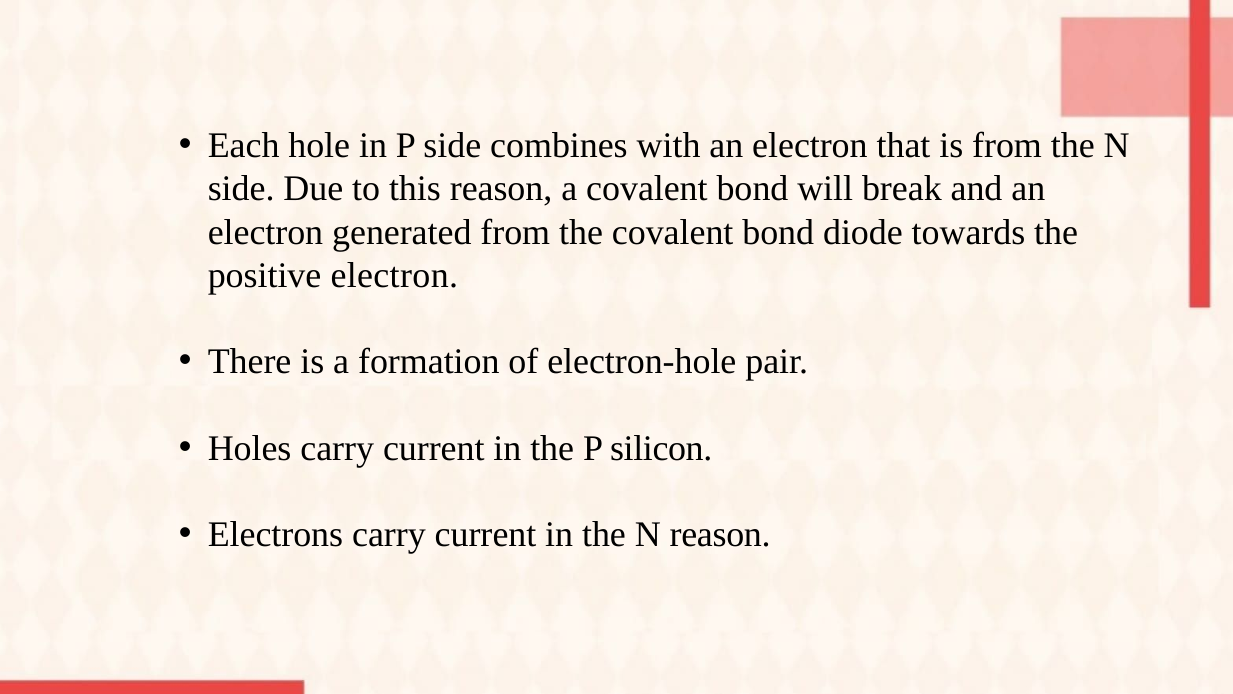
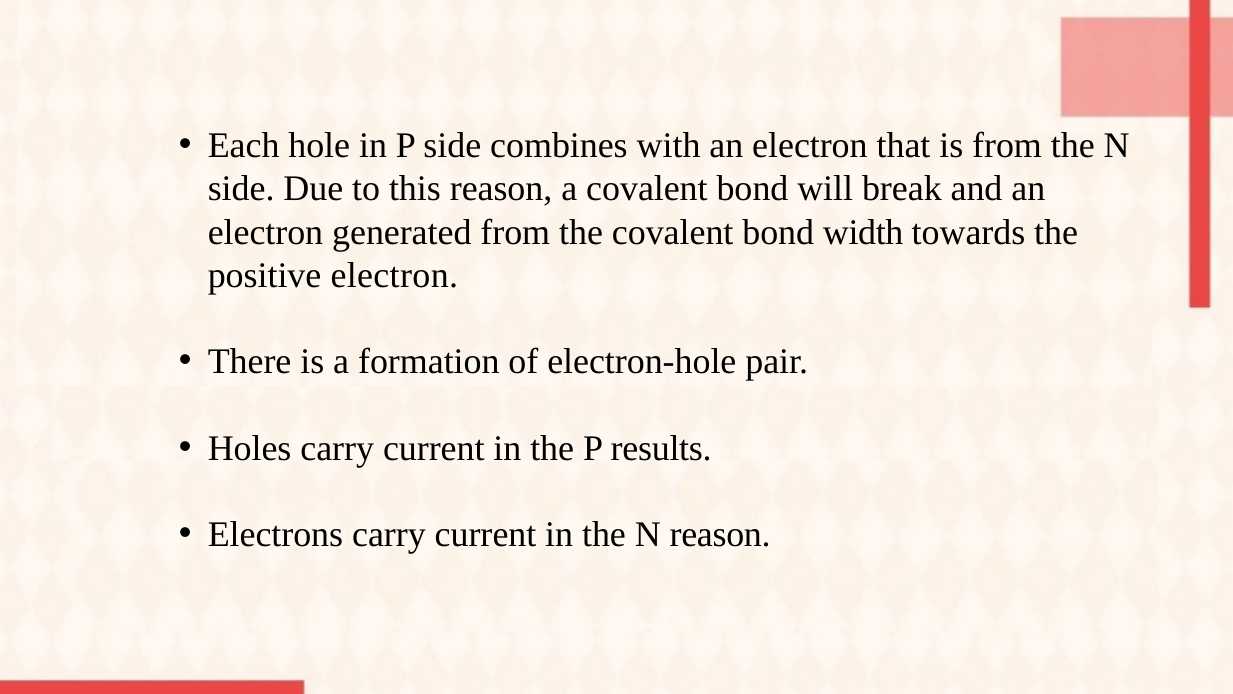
diode: diode -> width (863, 232)
silicon: silicon -> results (661, 448)
